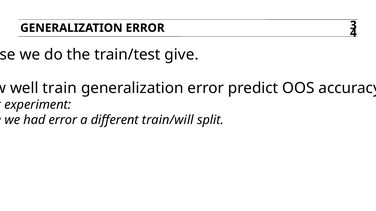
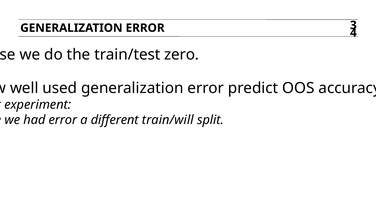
give: give -> zero (182, 55)
train: train -> used (60, 88)
